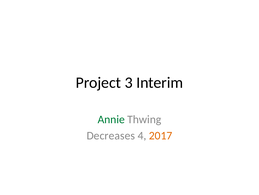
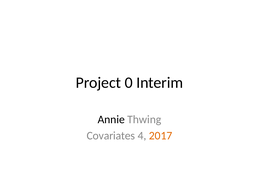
3: 3 -> 0 (129, 82)
Annie colour: green -> black (111, 119)
Decreases: Decreases -> Covariates (111, 135)
